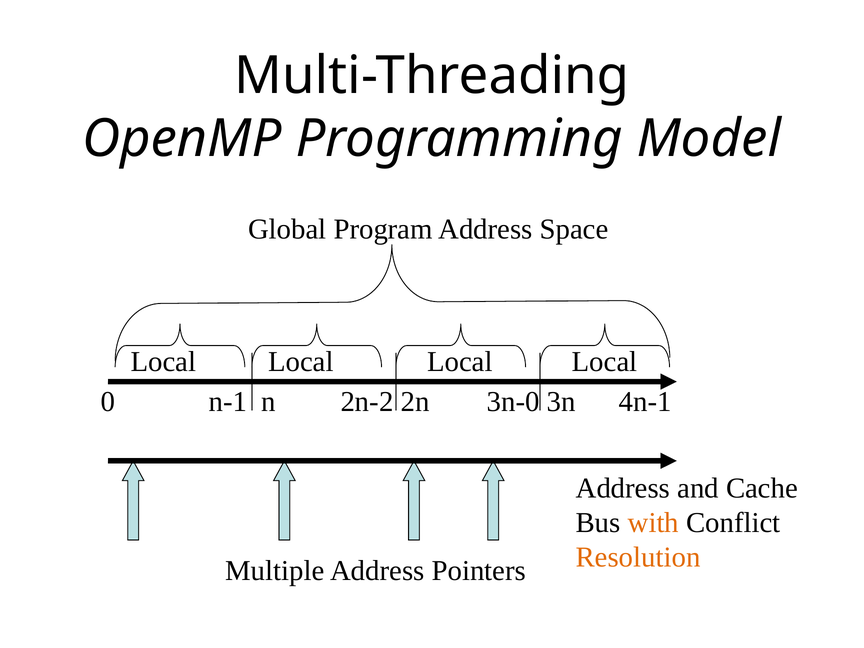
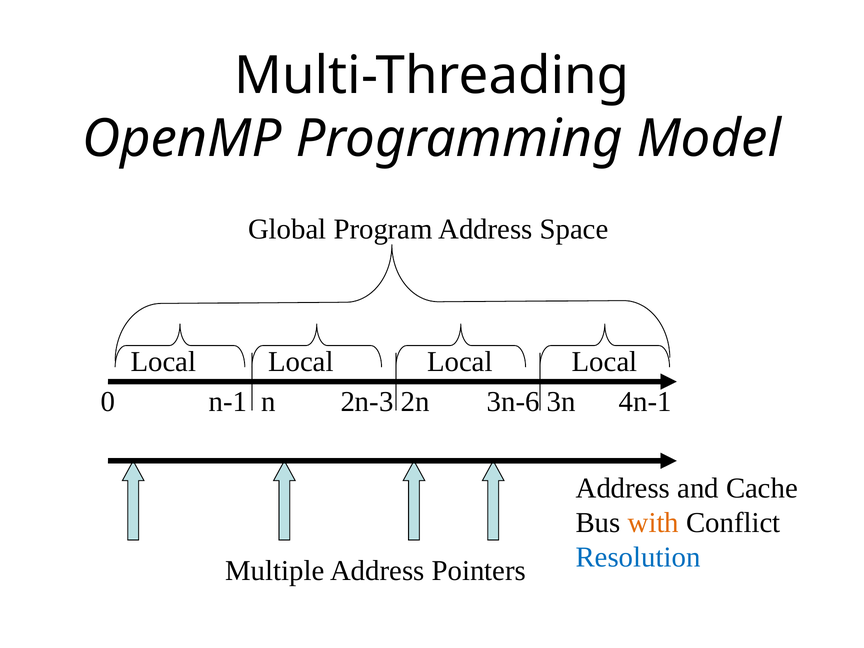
2n-2: 2n-2 -> 2n-3 (367, 402)
3n-0: 3n-0 -> 3n-6 (513, 402)
Resolution colour: orange -> blue (638, 557)
